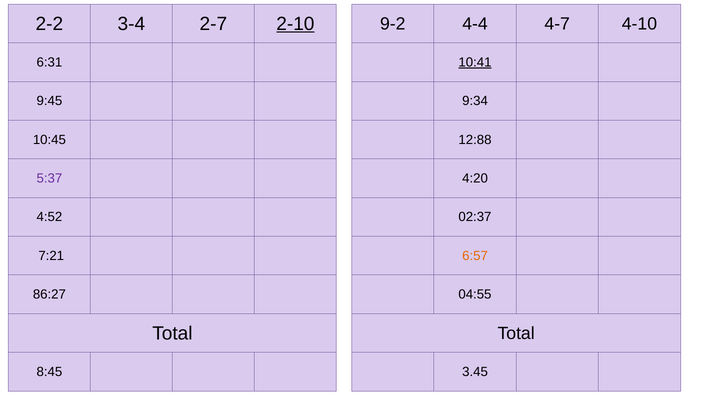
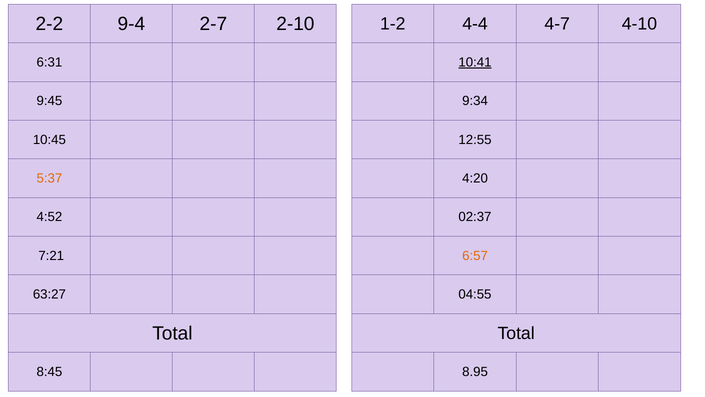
3-4: 3-4 -> 9-4 (131, 24)
2-10 underline: present -> none (295, 24)
9-2: 9-2 -> 1-2 (393, 24)
12:88: 12:88 -> 12:55 (475, 140)
5:37 colour: purple -> orange (49, 178)
86:27: 86:27 -> 63:27 (49, 294)
3.45: 3.45 -> 8.95 (475, 371)
